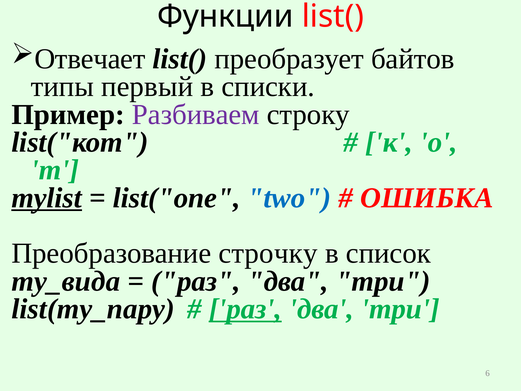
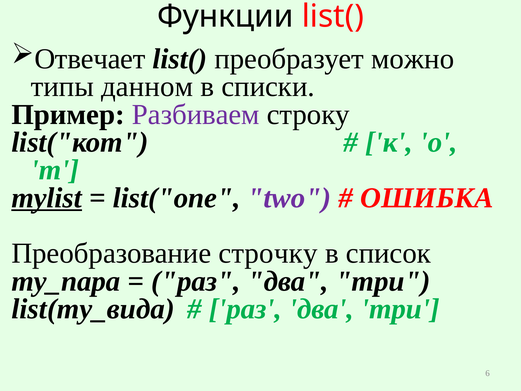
байтов: байтов -> можно (413, 59)
первый: первый -> данном (147, 87)
two colour: blue -> purple (289, 198)
my_вида: my_вида -> my_пара (66, 281)
list(my_пару: list(my_пару -> list(my_вида (93, 309)
раз underline: present -> none (245, 309)
